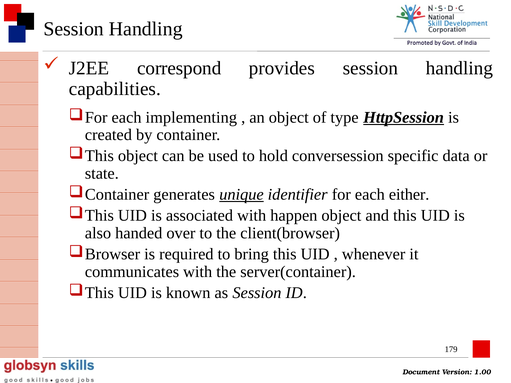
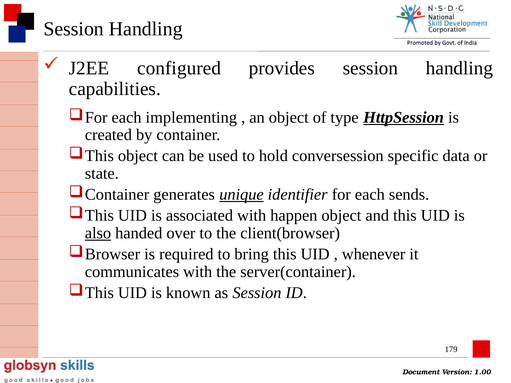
correspond: correspond -> configured (179, 68)
either: either -> sends (409, 195)
also underline: none -> present (98, 233)
